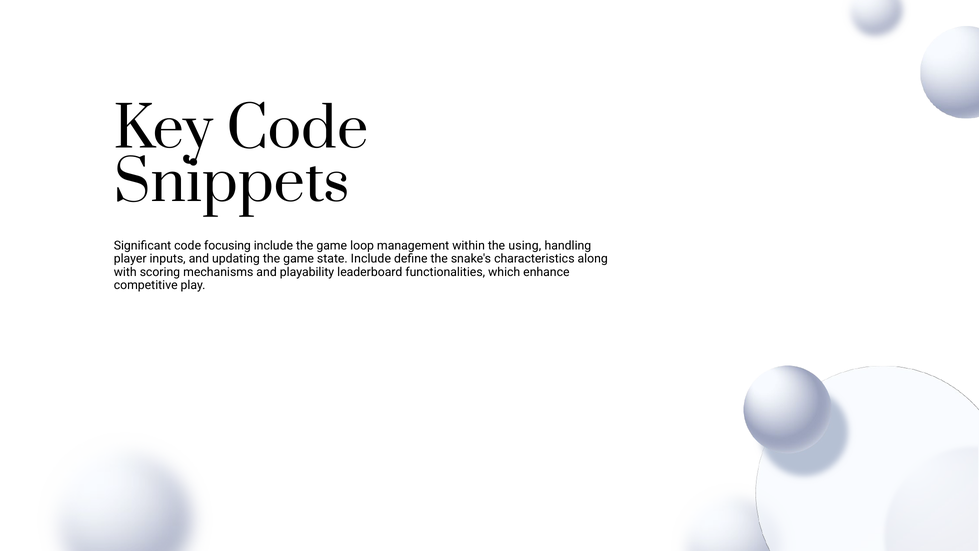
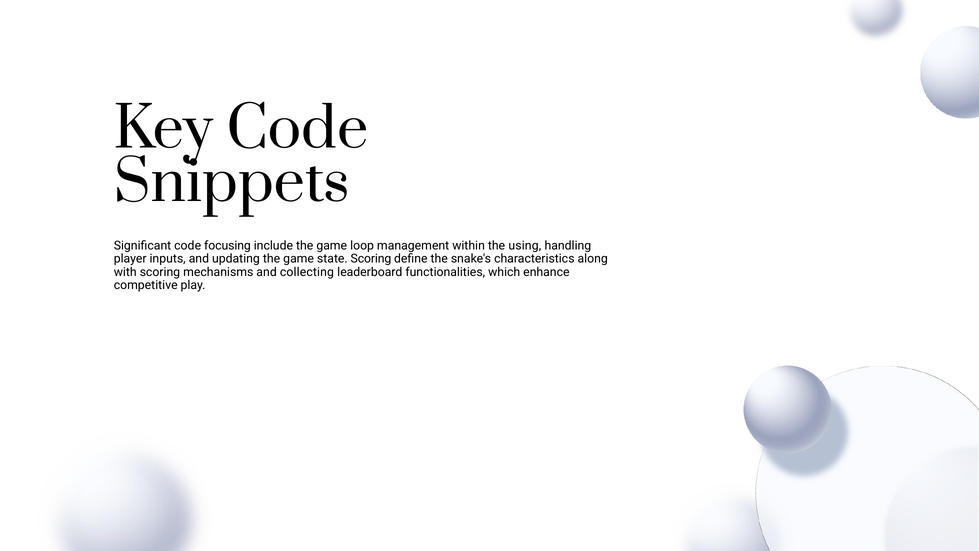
state Include: Include -> Scoring (371, 259)
playability: playability -> collecting (307, 272)
